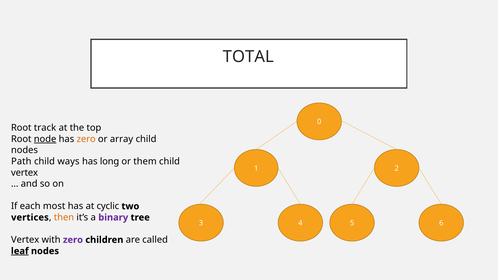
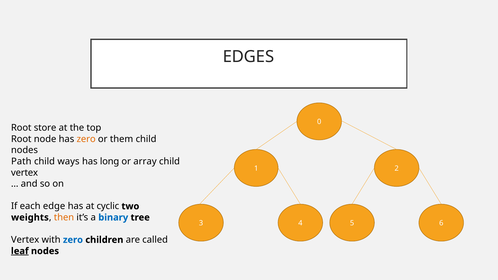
TOTAL: TOTAL -> EDGES (248, 57)
track: track -> store (45, 128)
node underline: present -> none (45, 139)
array: array -> them (122, 139)
them: them -> array (145, 162)
most: most -> edge (54, 206)
vertices: vertices -> weights (30, 218)
binary colour: purple -> blue (113, 218)
zero colour: purple -> blue (73, 240)
